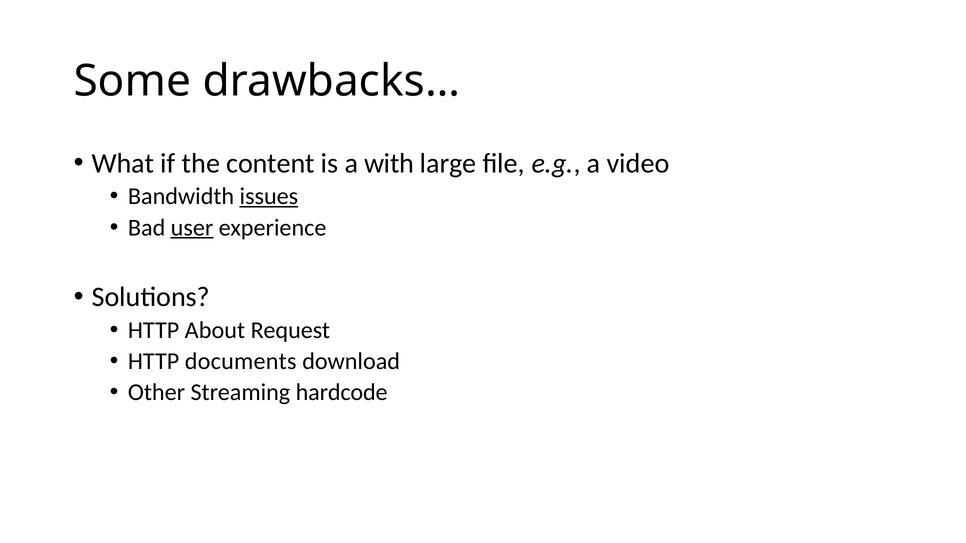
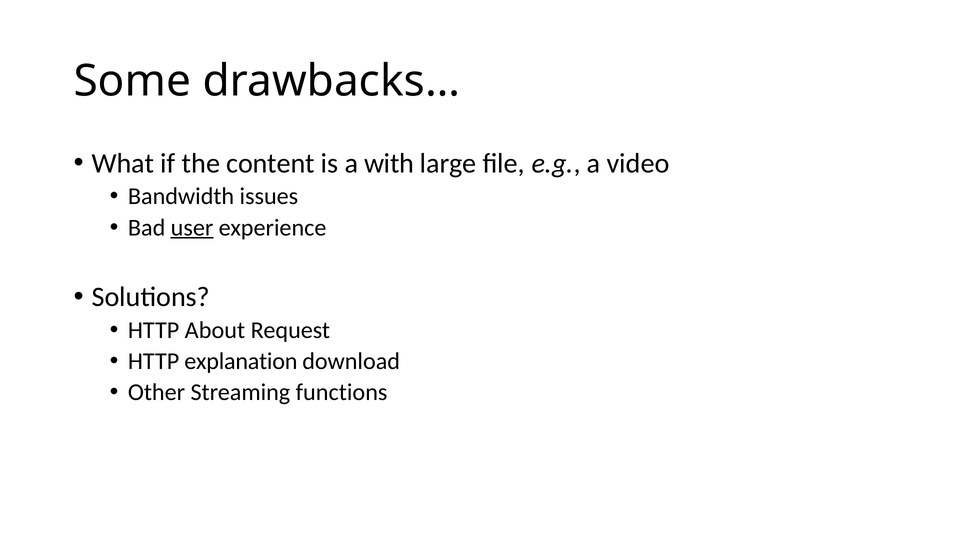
issues underline: present -> none (269, 197)
documents: documents -> explanation (241, 361)
hardcode: hardcode -> functions (342, 393)
